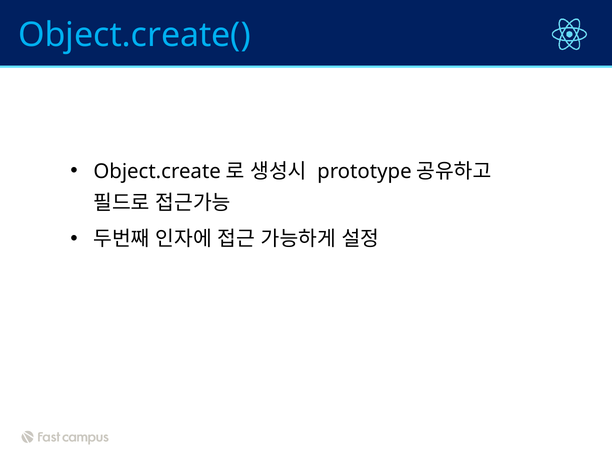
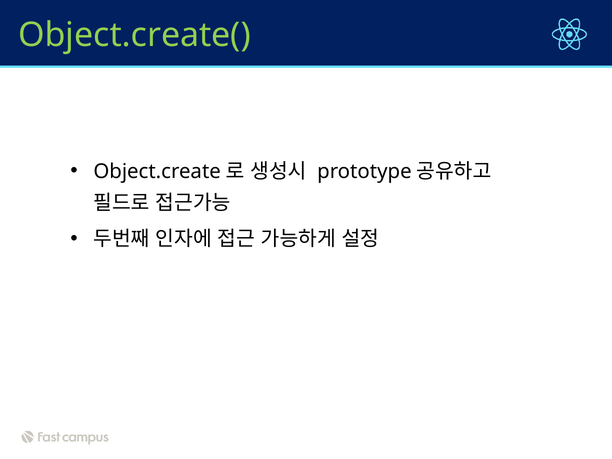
Object.create( colour: light blue -> light green (134, 35)
